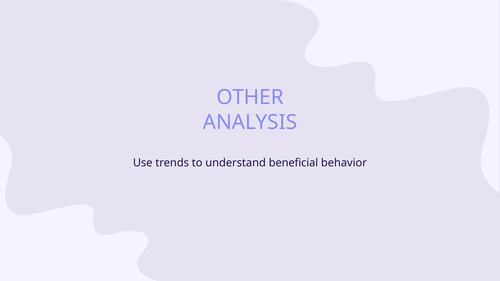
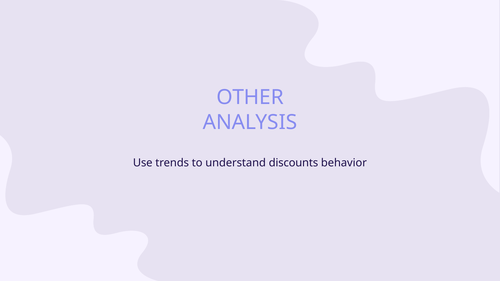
beneficial: beneficial -> discounts (293, 163)
